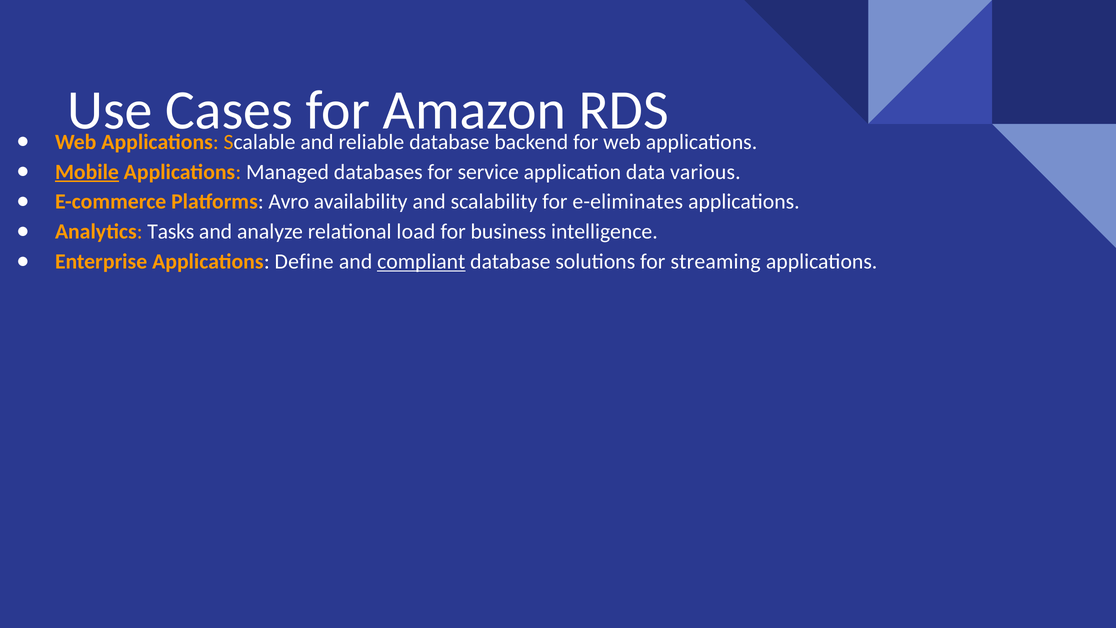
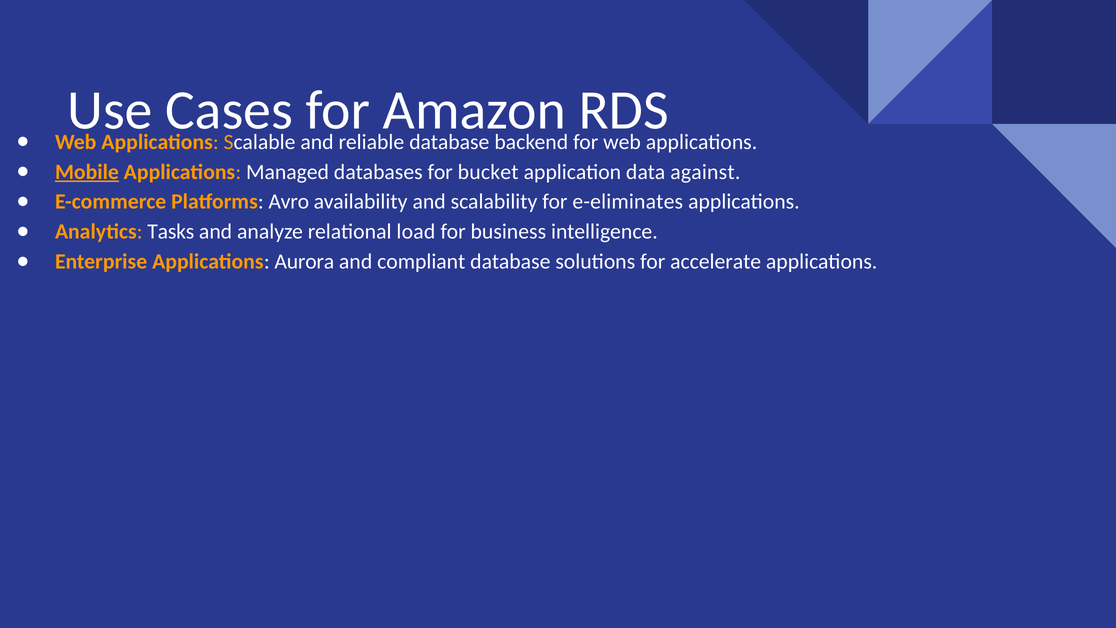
service: service -> bucket (488, 172)
various: various -> against (705, 172)
Define: Define -> Aurora (304, 262)
compliant underline: present -> none (421, 262)
streaming: streaming -> accelerate (716, 262)
